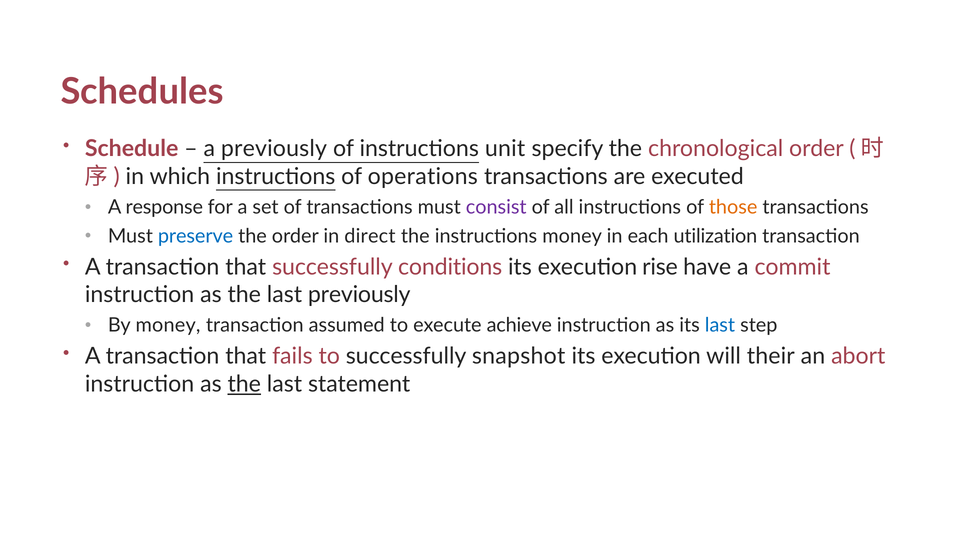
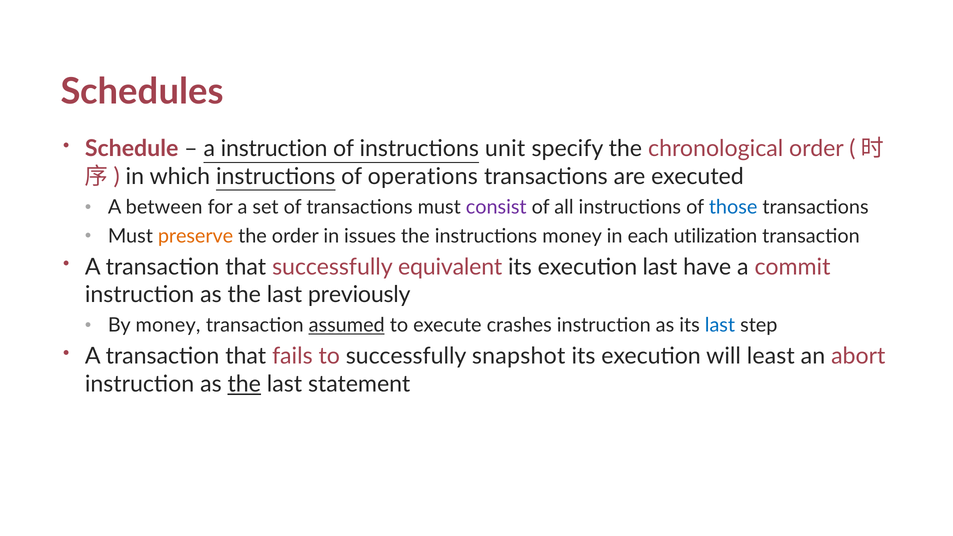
a previously: previously -> instruction (274, 149)
response: response -> between (164, 207)
those colour: orange -> blue (733, 207)
preserve colour: blue -> orange (196, 236)
direct: direct -> issues (370, 236)
conditions: conditions -> equivalent (450, 267)
execution rise: rise -> last (660, 267)
assumed underline: none -> present (347, 325)
achieve: achieve -> crashes (519, 325)
their: their -> least (771, 356)
